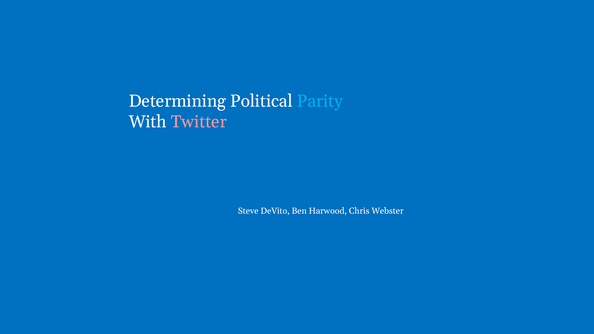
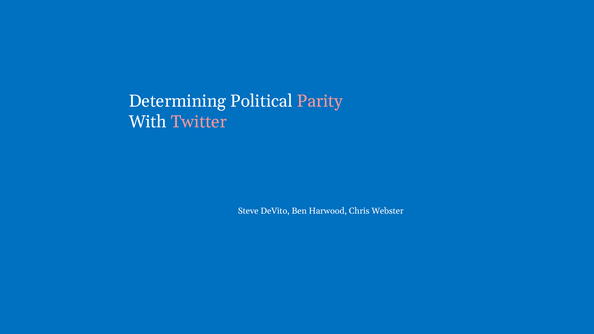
Parity colour: light blue -> pink (320, 101)
